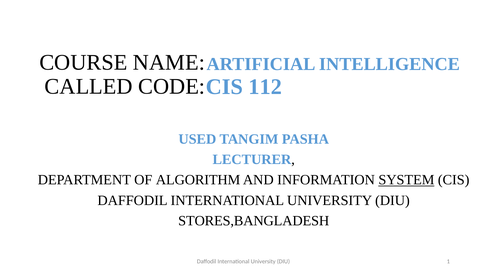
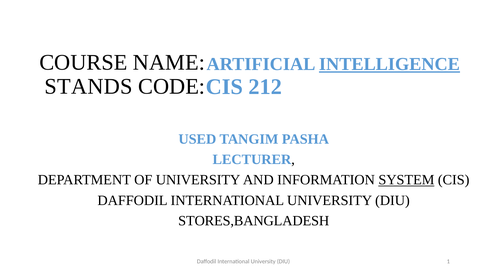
INTELLIGENCE underline: none -> present (389, 64)
CALLED: CALLED -> STANDS (89, 87)
112: 112 -> 212 (265, 87)
OF ALGORITHM: ALGORITHM -> UNIVERSITY (198, 180)
